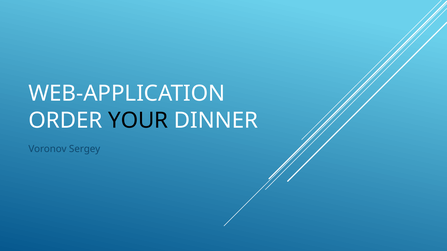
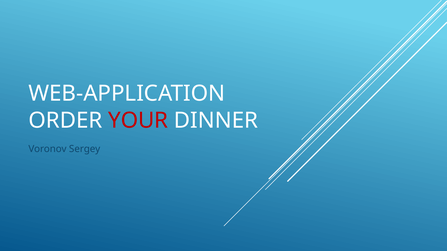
YOUR colour: black -> red (138, 121)
